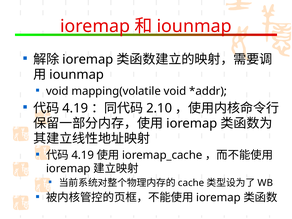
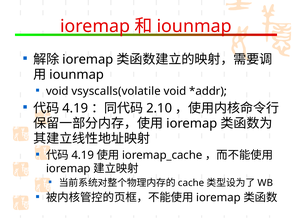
mapping(volatile: mapping(volatile -> vsyscalls(volatile (116, 91)
